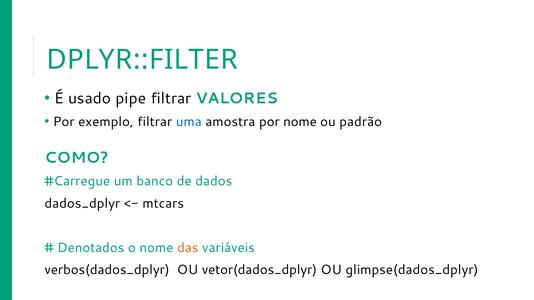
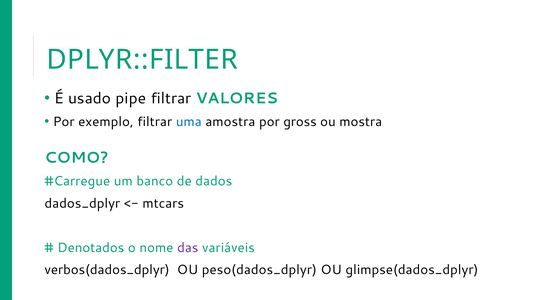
por nome: nome -> gross (300, 122)
padrão: padrão -> mostra (361, 122)
das colour: orange -> purple (188, 248)
vetor(dados_dplyr: vetor(dados_dplyr -> peso(dados_dplyr (259, 270)
